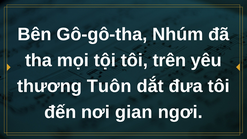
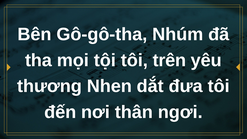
Tuôn: Tuôn -> Nhen (109, 86)
gian: gian -> thân (134, 112)
